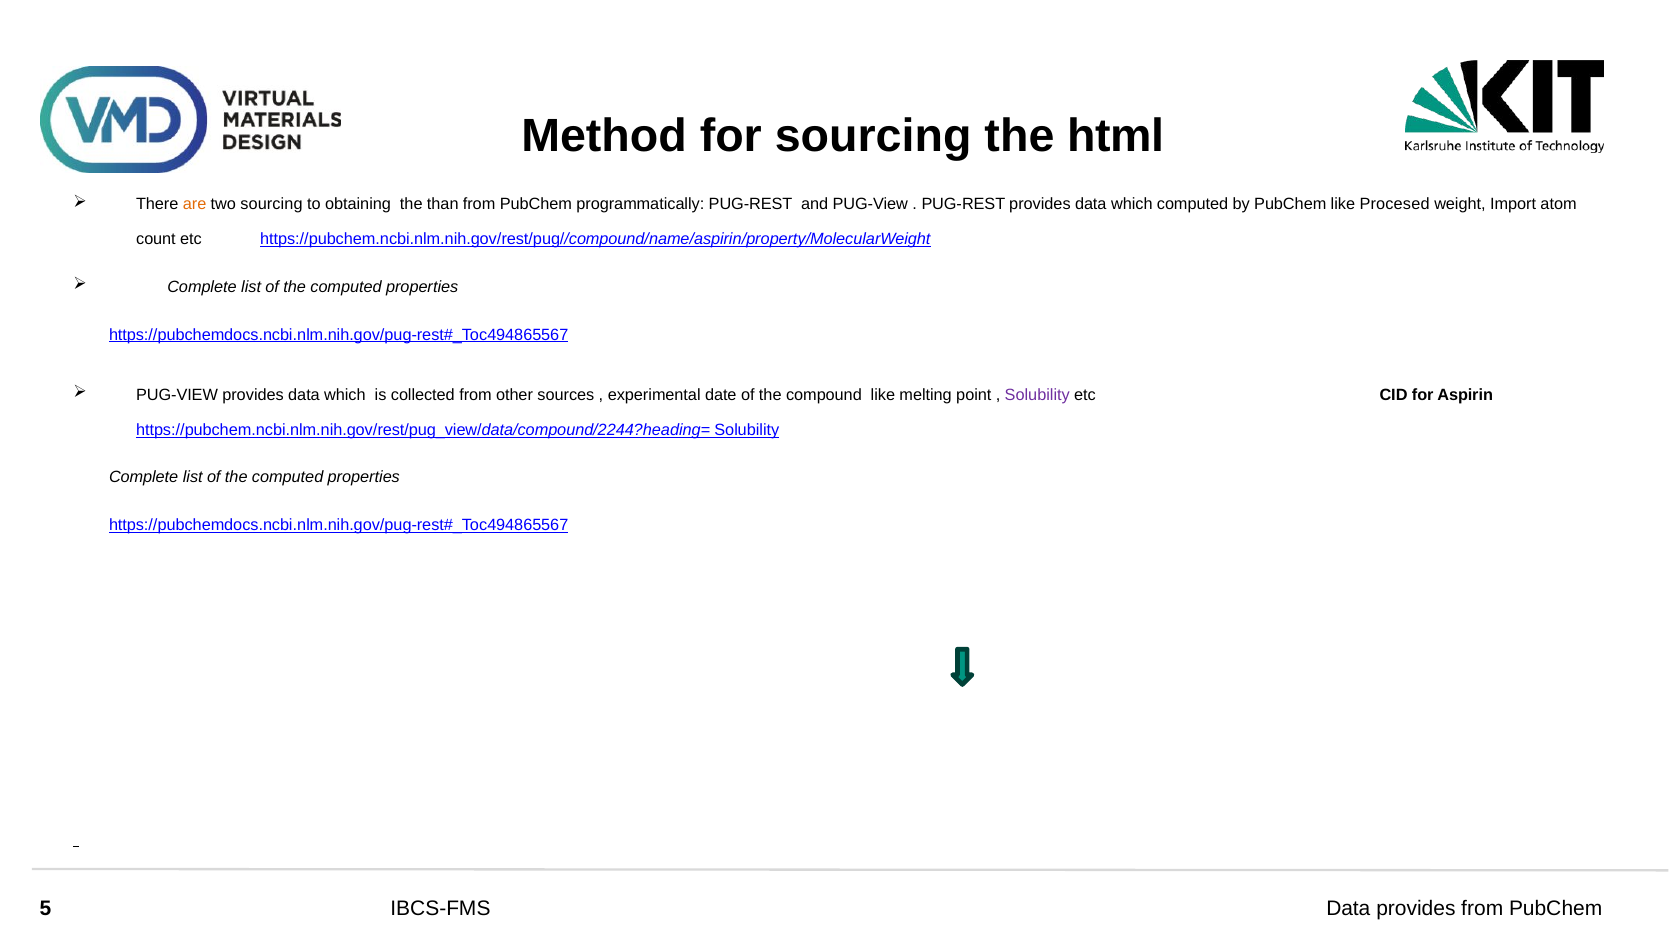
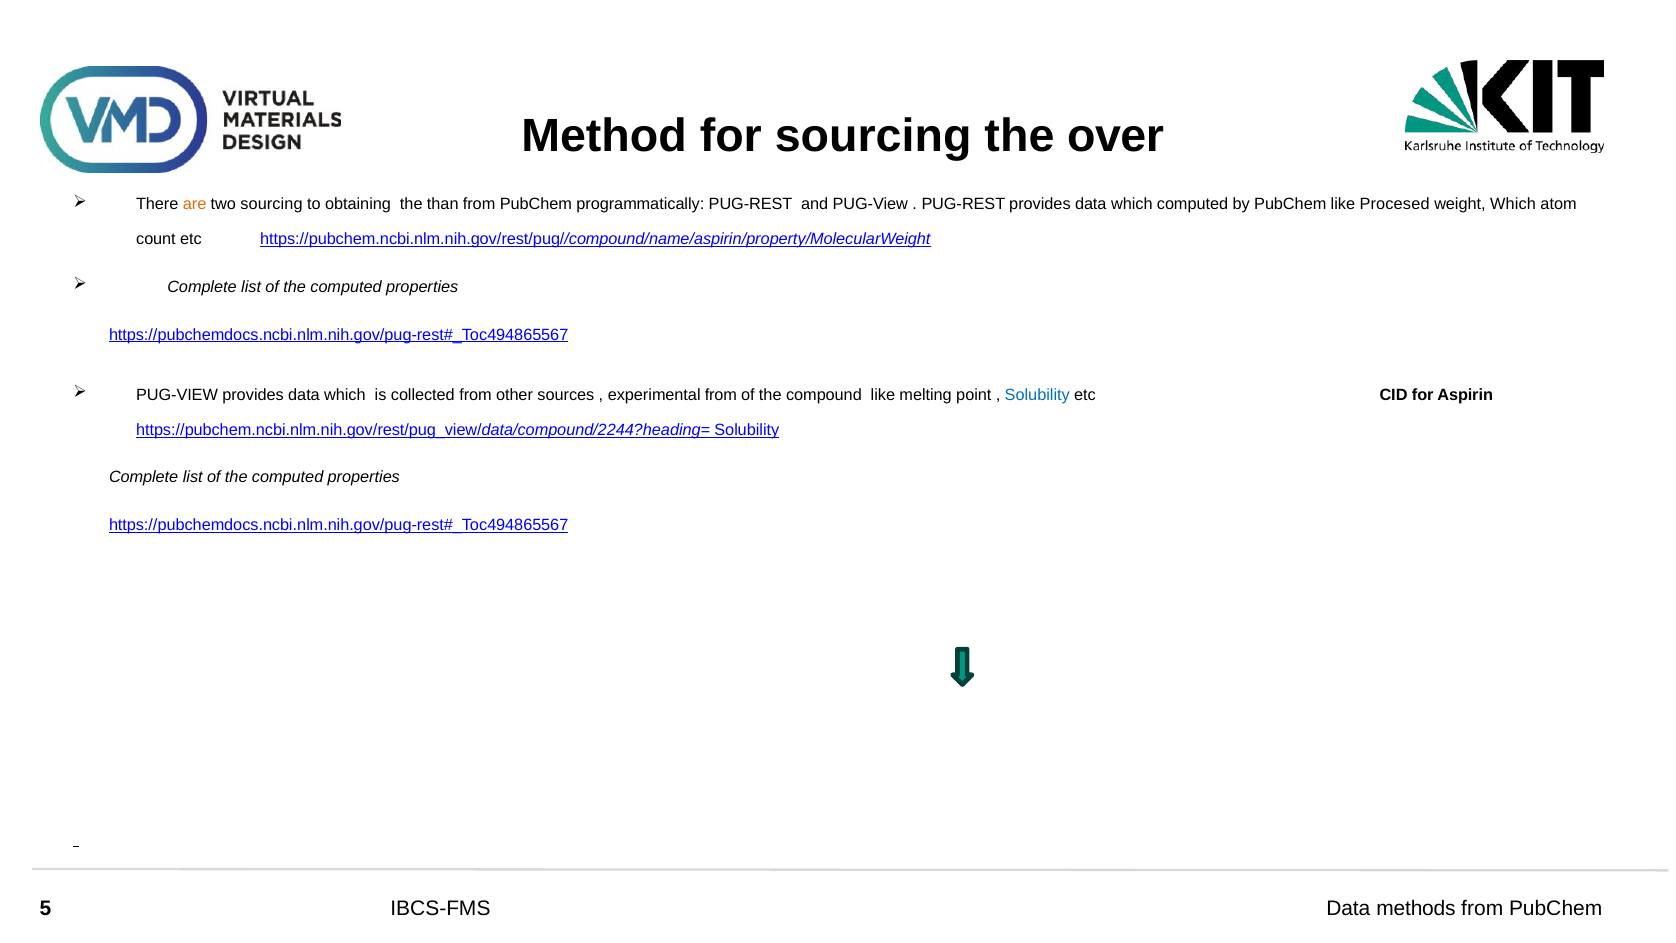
html: html -> over (1116, 136)
weight Import: Import -> Which (1513, 204)
experimental date: date -> from (721, 395)
Solubility colour: purple -> blue (1037, 395)
Data provides: provides -> methods (1416, 908)
